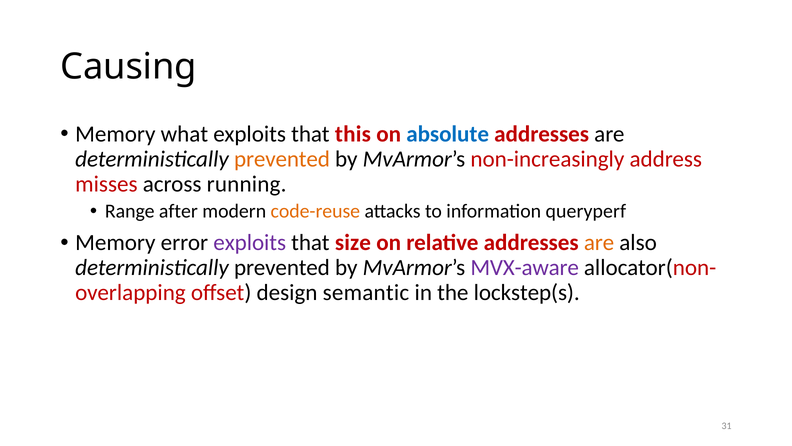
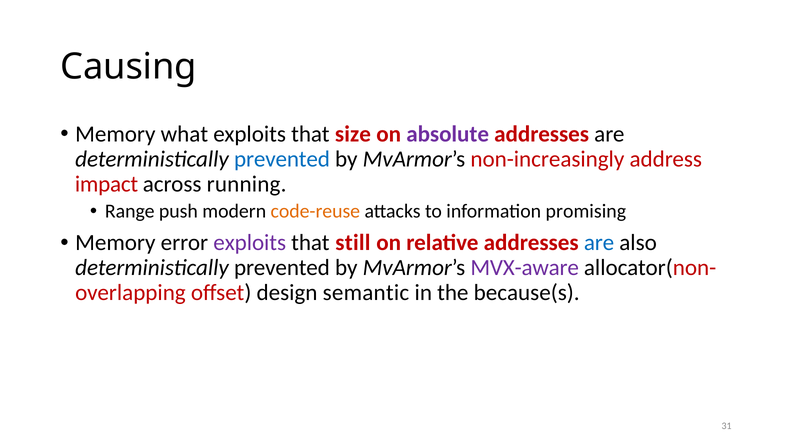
this: this -> size (353, 134)
absolute colour: blue -> purple (448, 134)
prevented colour: orange -> blue (282, 159)
misses: misses -> impact (107, 184)
after: after -> push (178, 211)
queryperf: queryperf -> promising (586, 211)
size: size -> still (353, 243)
are colour: orange -> blue (599, 243)
lockstep(s: lockstep(s -> because(s (527, 292)
